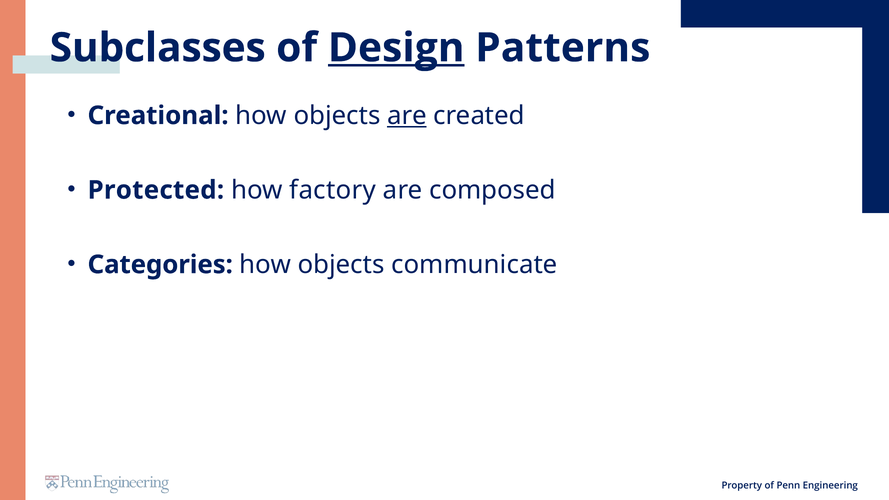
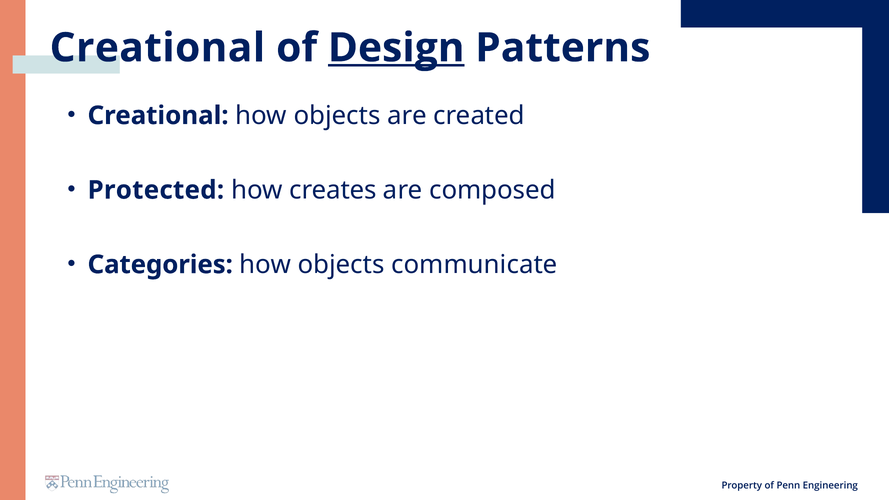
Subclasses: Subclasses -> Creational (157, 48)
are underline: present -> none (407, 116)
factory: factory -> creates (333, 190)
